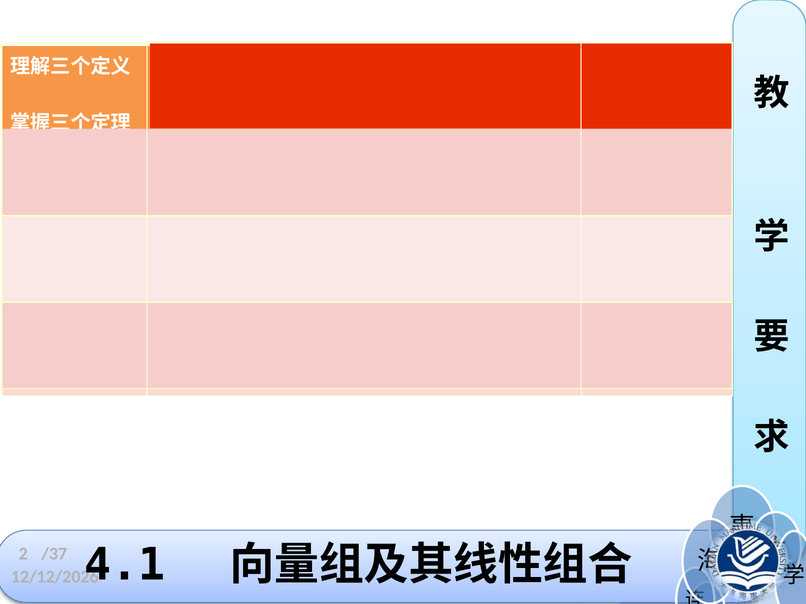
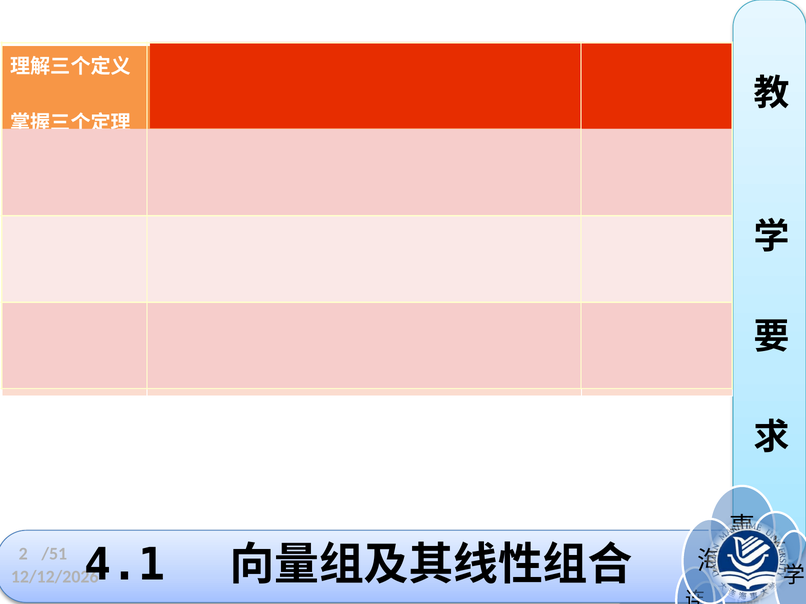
/37: /37 -> /51 (54, 554)
